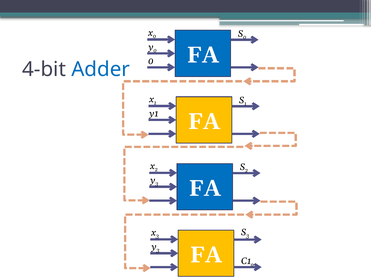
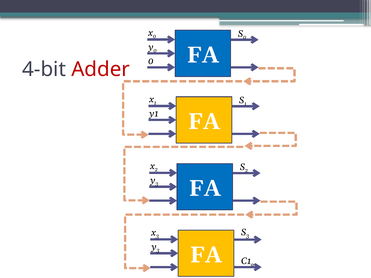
Adder colour: blue -> red (101, 70)
